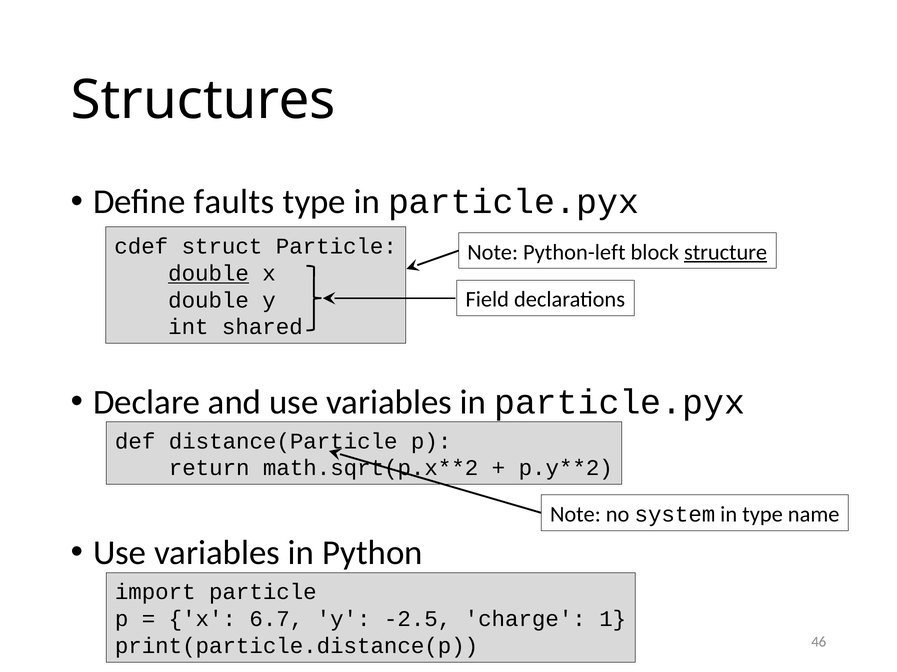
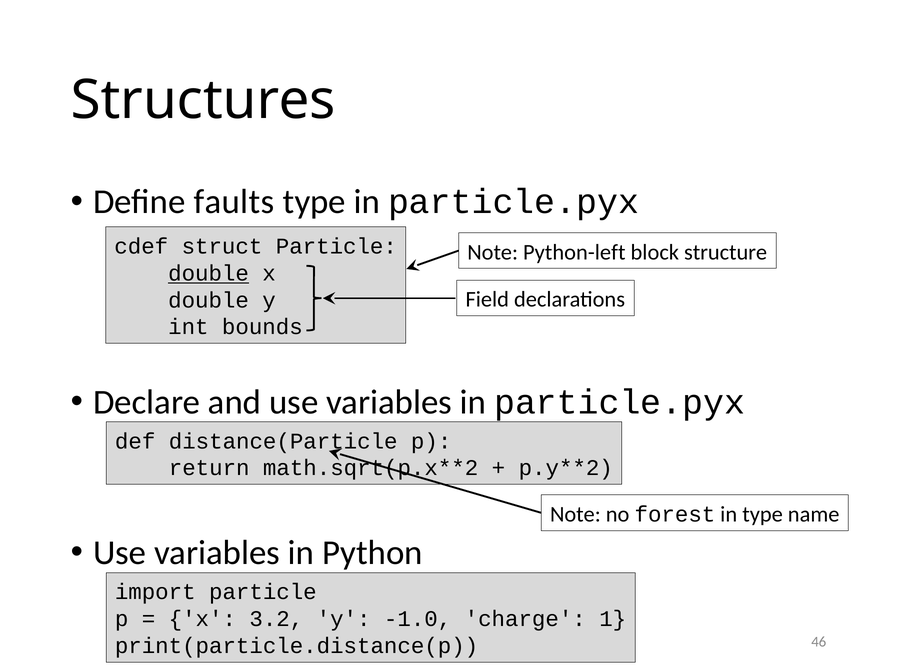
structure underline: present -> none (726, 252)
shared: shared -> bounds (262, 327)
system: system -> forest (675, 515)
6.7: 6.7 -> 3.2 (276, 620)
-2.5: -2.5 -> -1.0 (418, 620)
